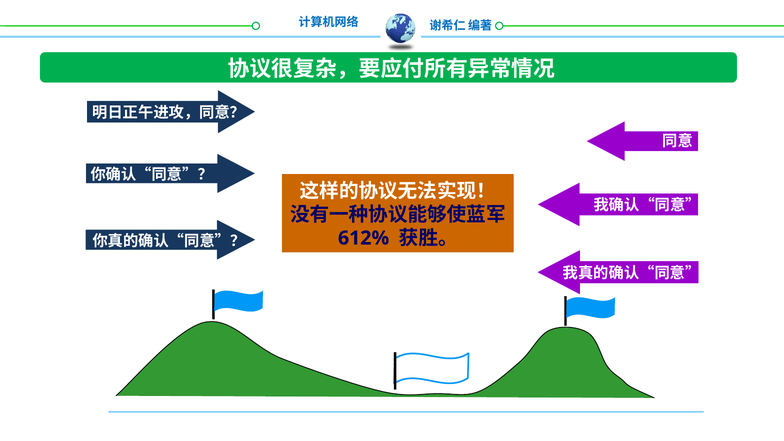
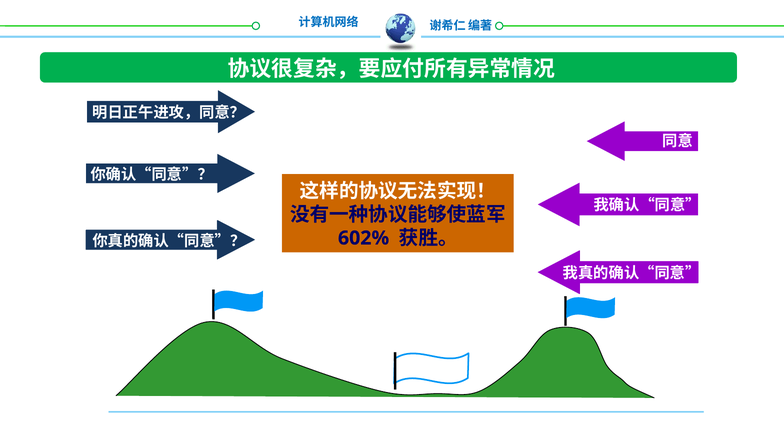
612%: 612% -> 602% (364, 238)
